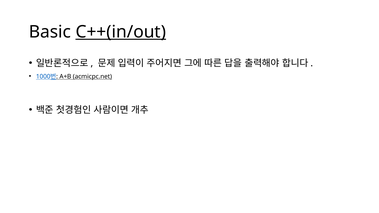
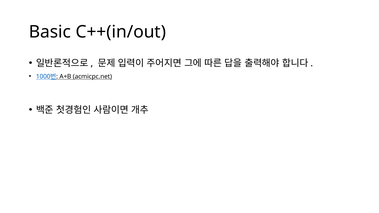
C++(in/out underline: present -> none (121, 32)
